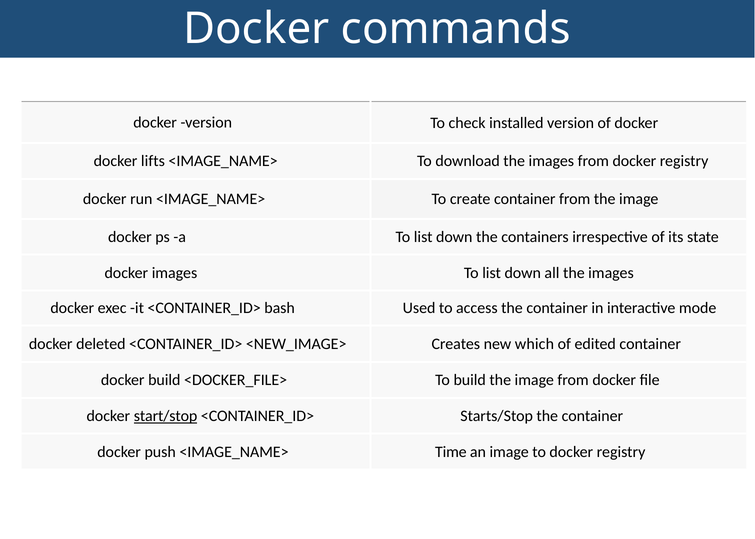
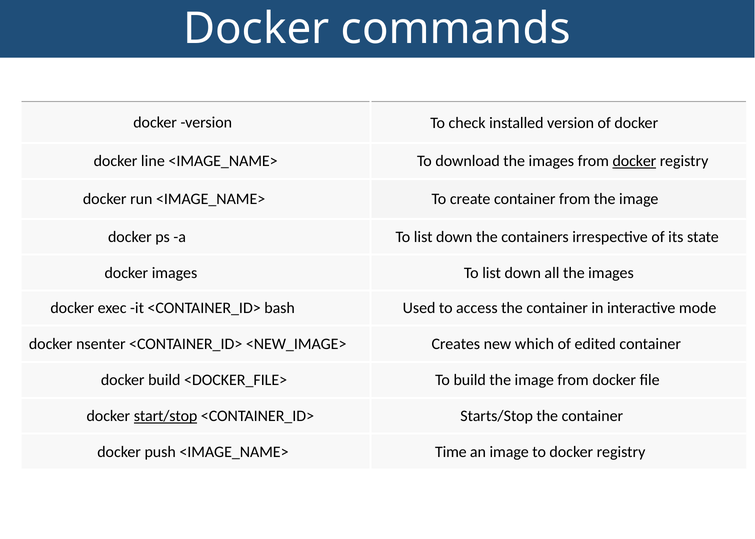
lifts: lifts -> line (153, 161)
docker underline: none -> present (634, 161)
deleted: deleted -> nsenter (101, 344)
